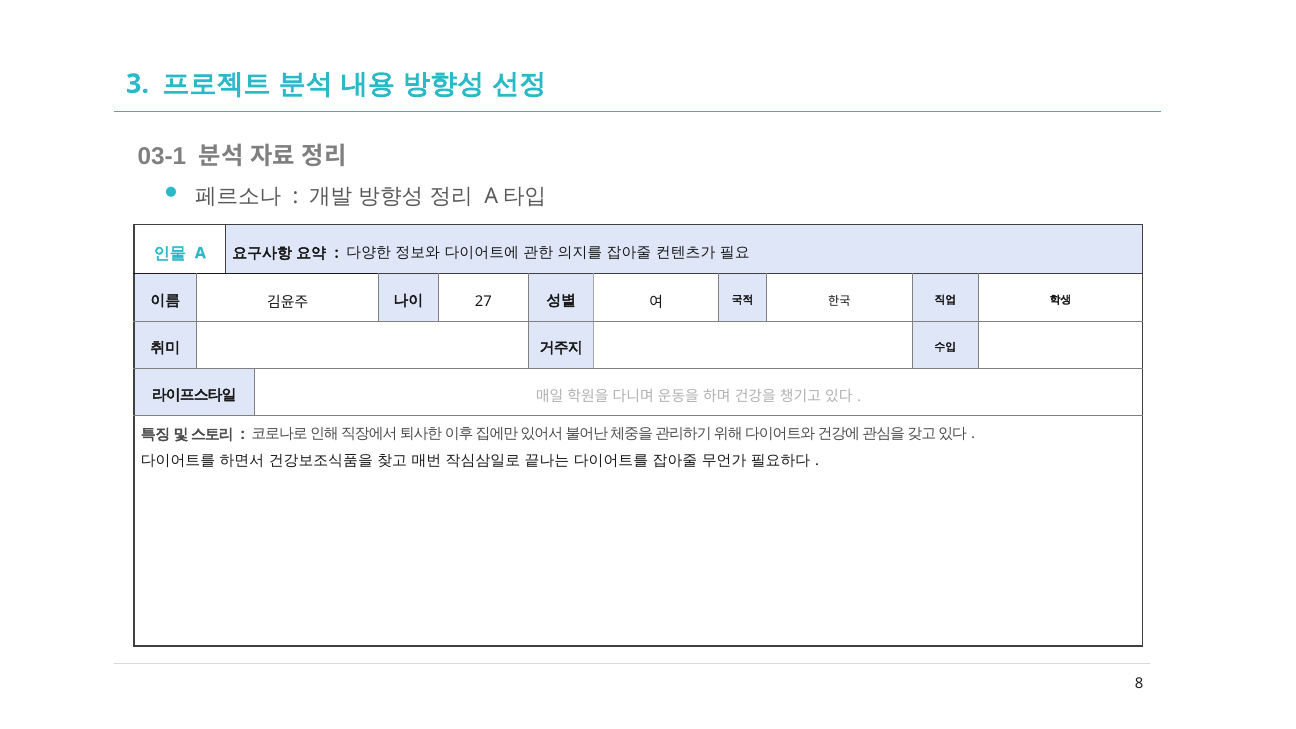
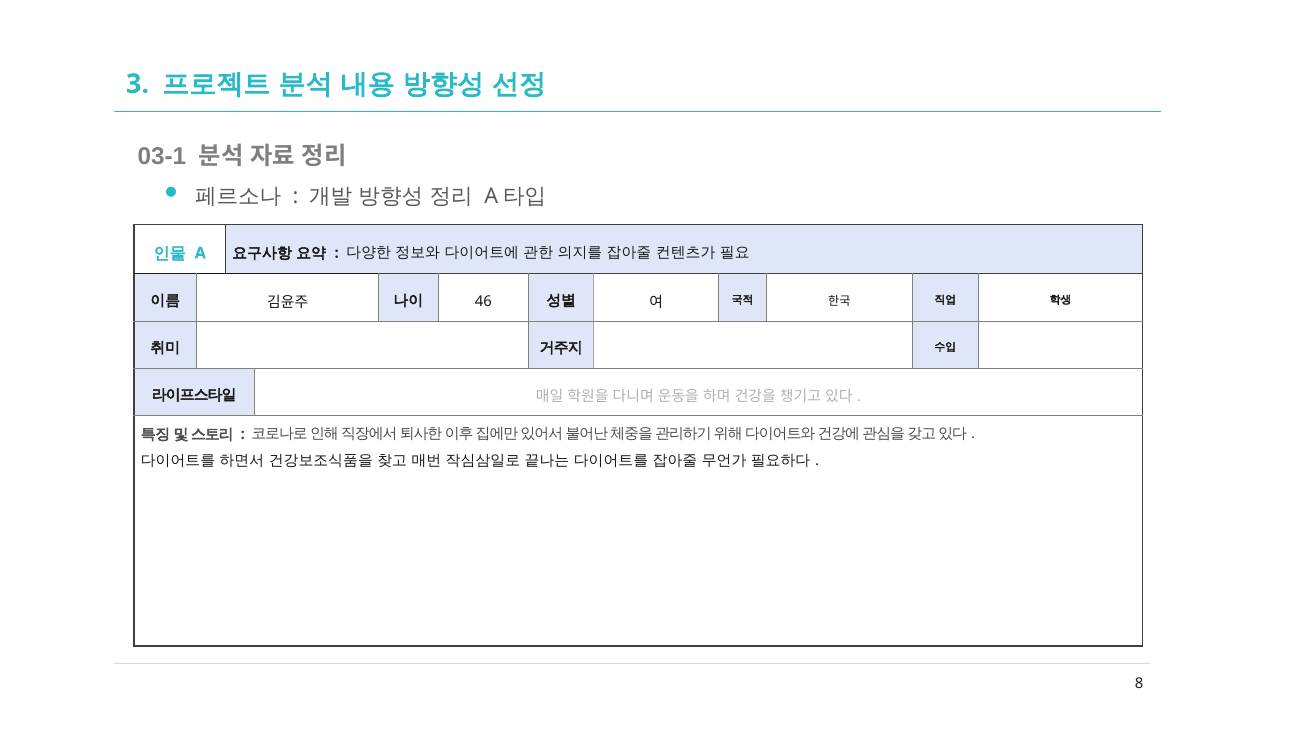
27: 27 -> 46 (483, 301)
